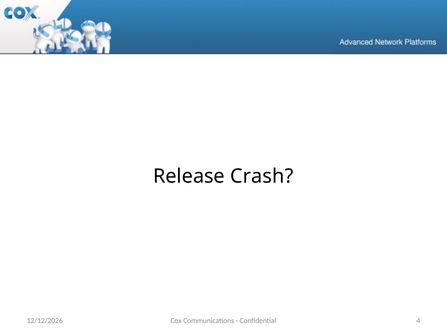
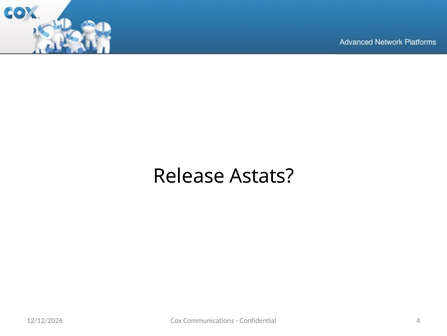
Crash: Crash -> Astats (262, 176)
